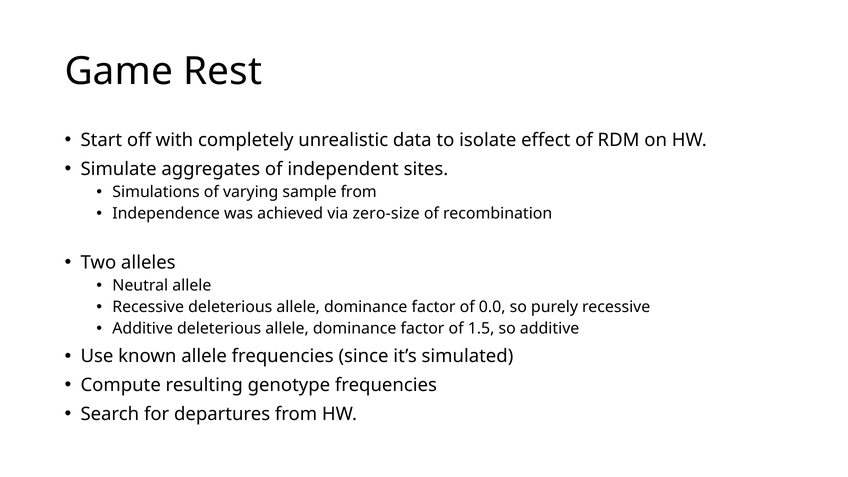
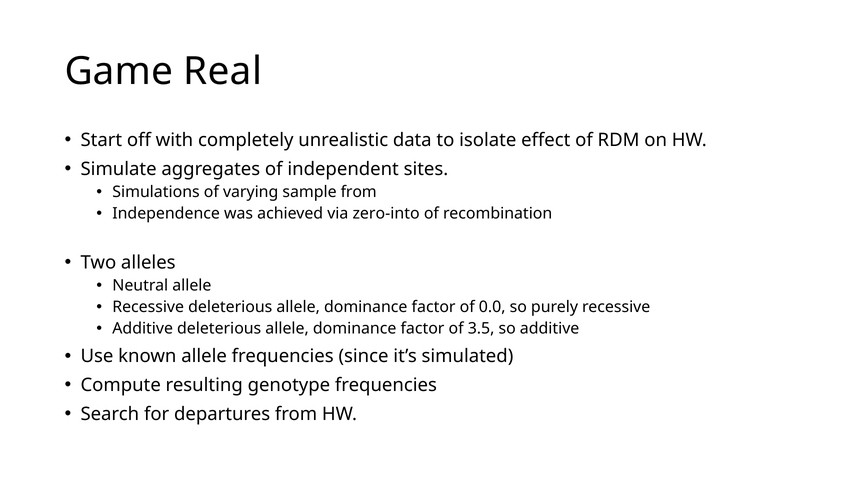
Rest: Rest -> Real (223, 71)
zero-size: zero-size -> zero-into (386, 214)
1.5: 1.5 -> 3.5 (481, 329)
